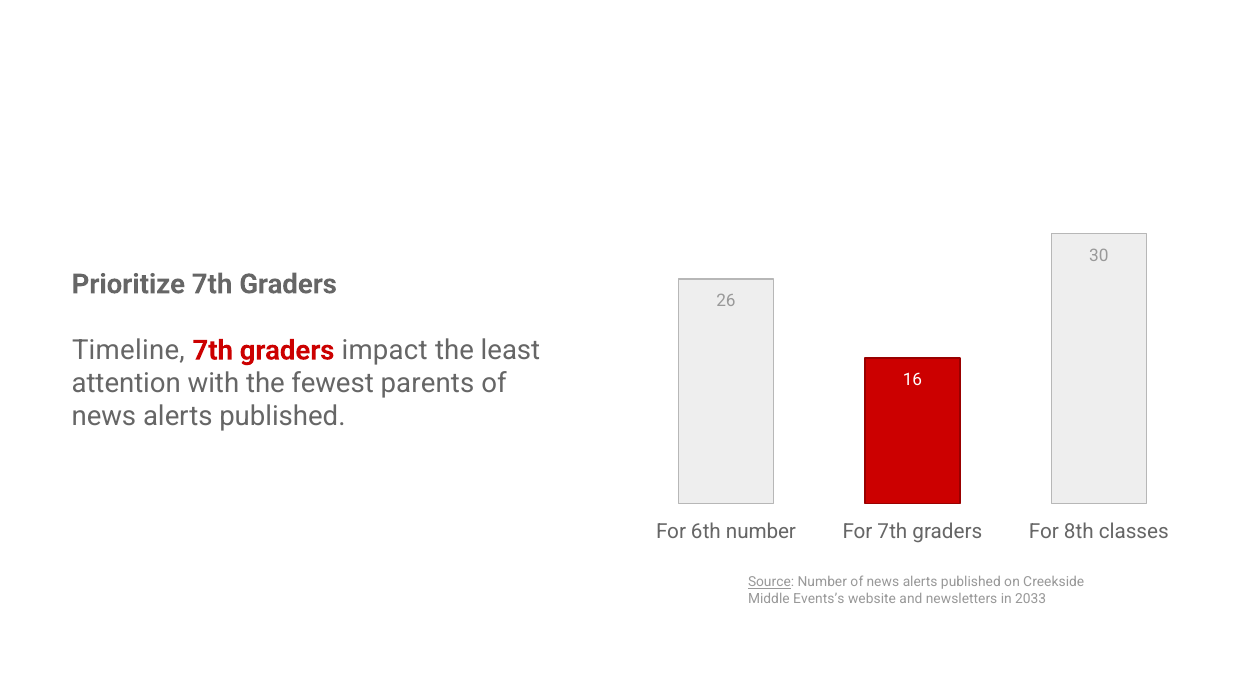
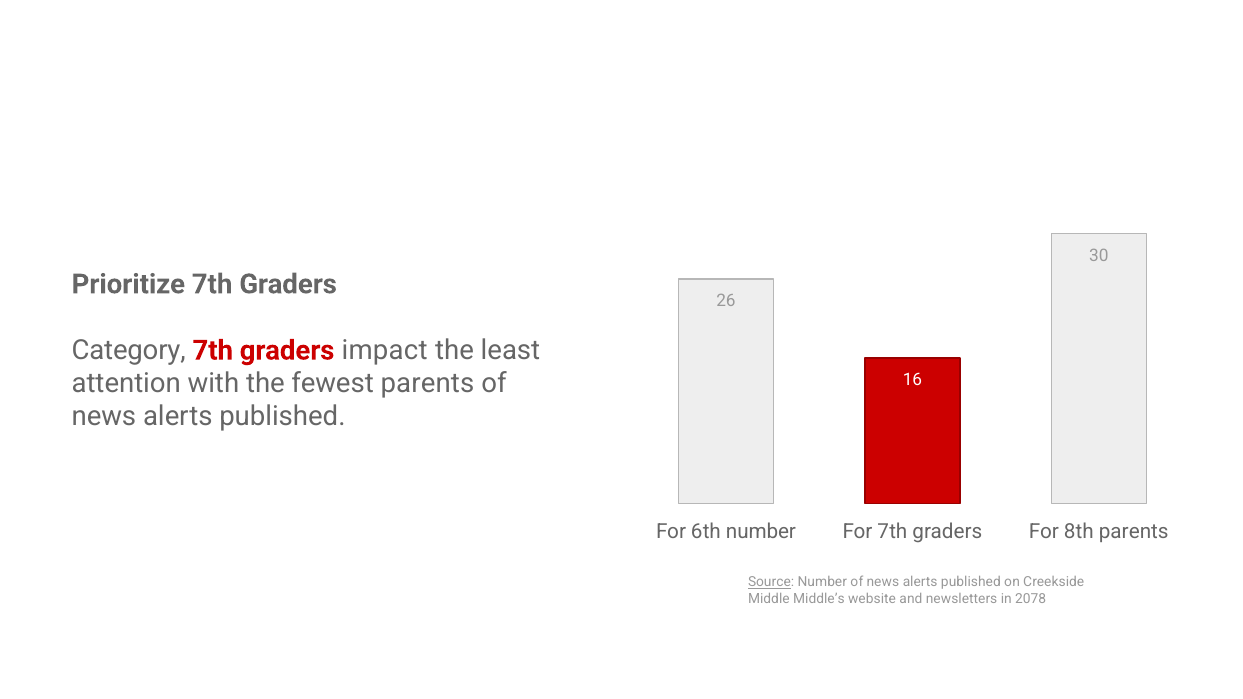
Timeline: Timeline -> Category (129, 351)
8th classes: classes -> parents (1134, 532)
Events’s: Events’s -> Middle’s (819, 599)
2033: 2033 -> 2078 (1031, 599)
